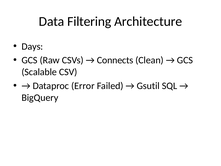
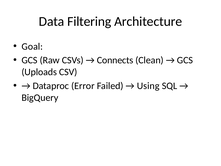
Days: Days -> Goal (32, 46)
Scalable: Scalable -> Uploads (39, 72)
Gsutil: Gsutil -> Using (148, 86)
